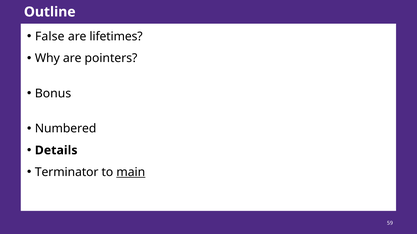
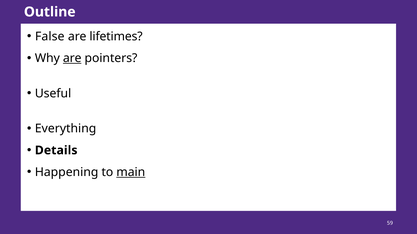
are underline: none -> present (72, 58)
Bonus: Bonus -> Useful (53, 94)
Numbered: Numbered -> Everything (66, 129)
Terminator: Terminator -> Happening (67, 172)
